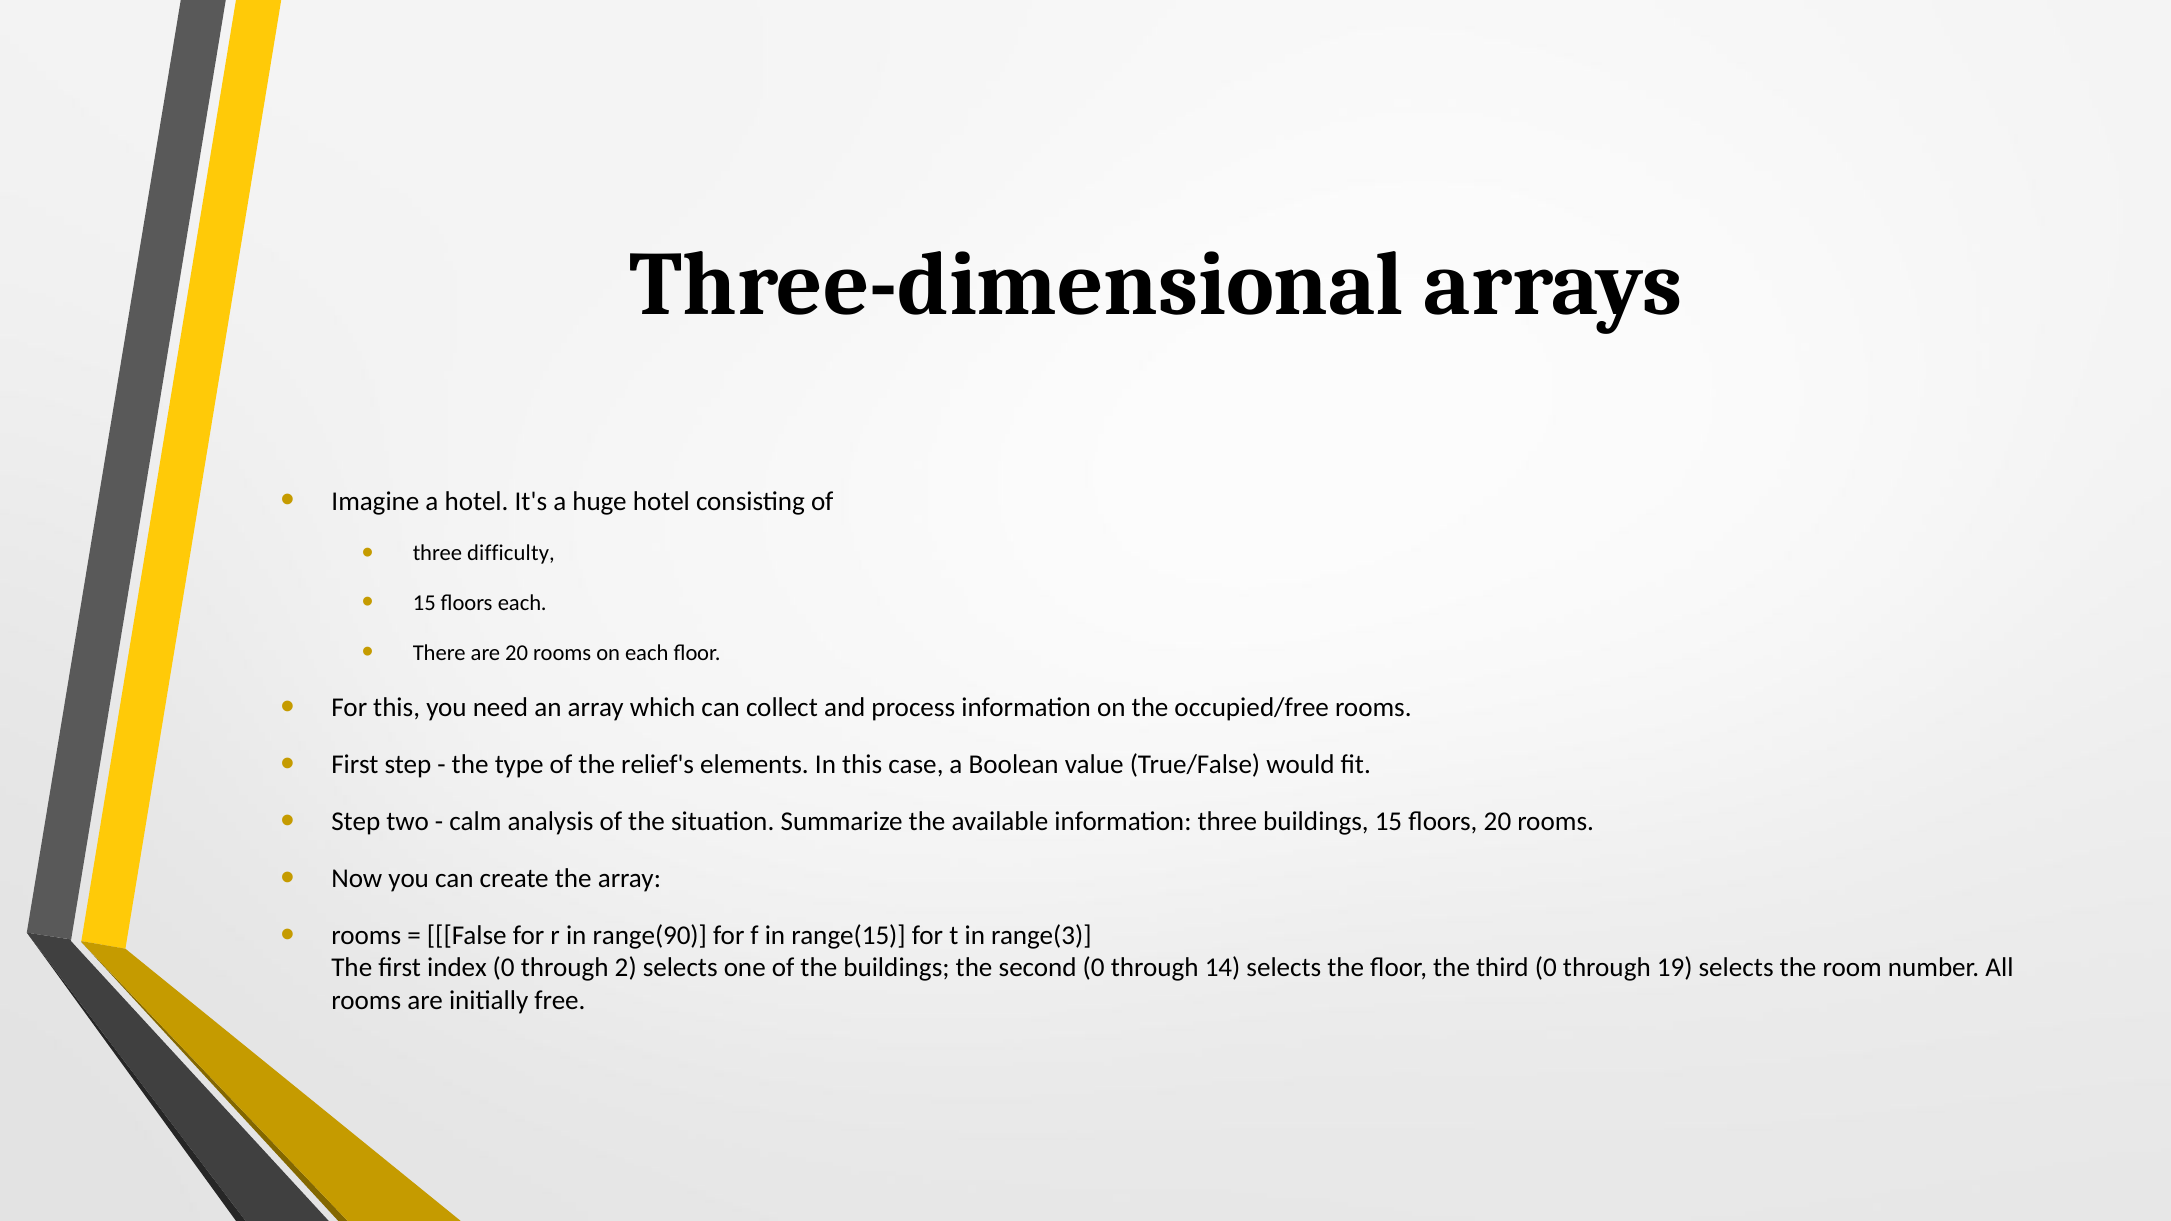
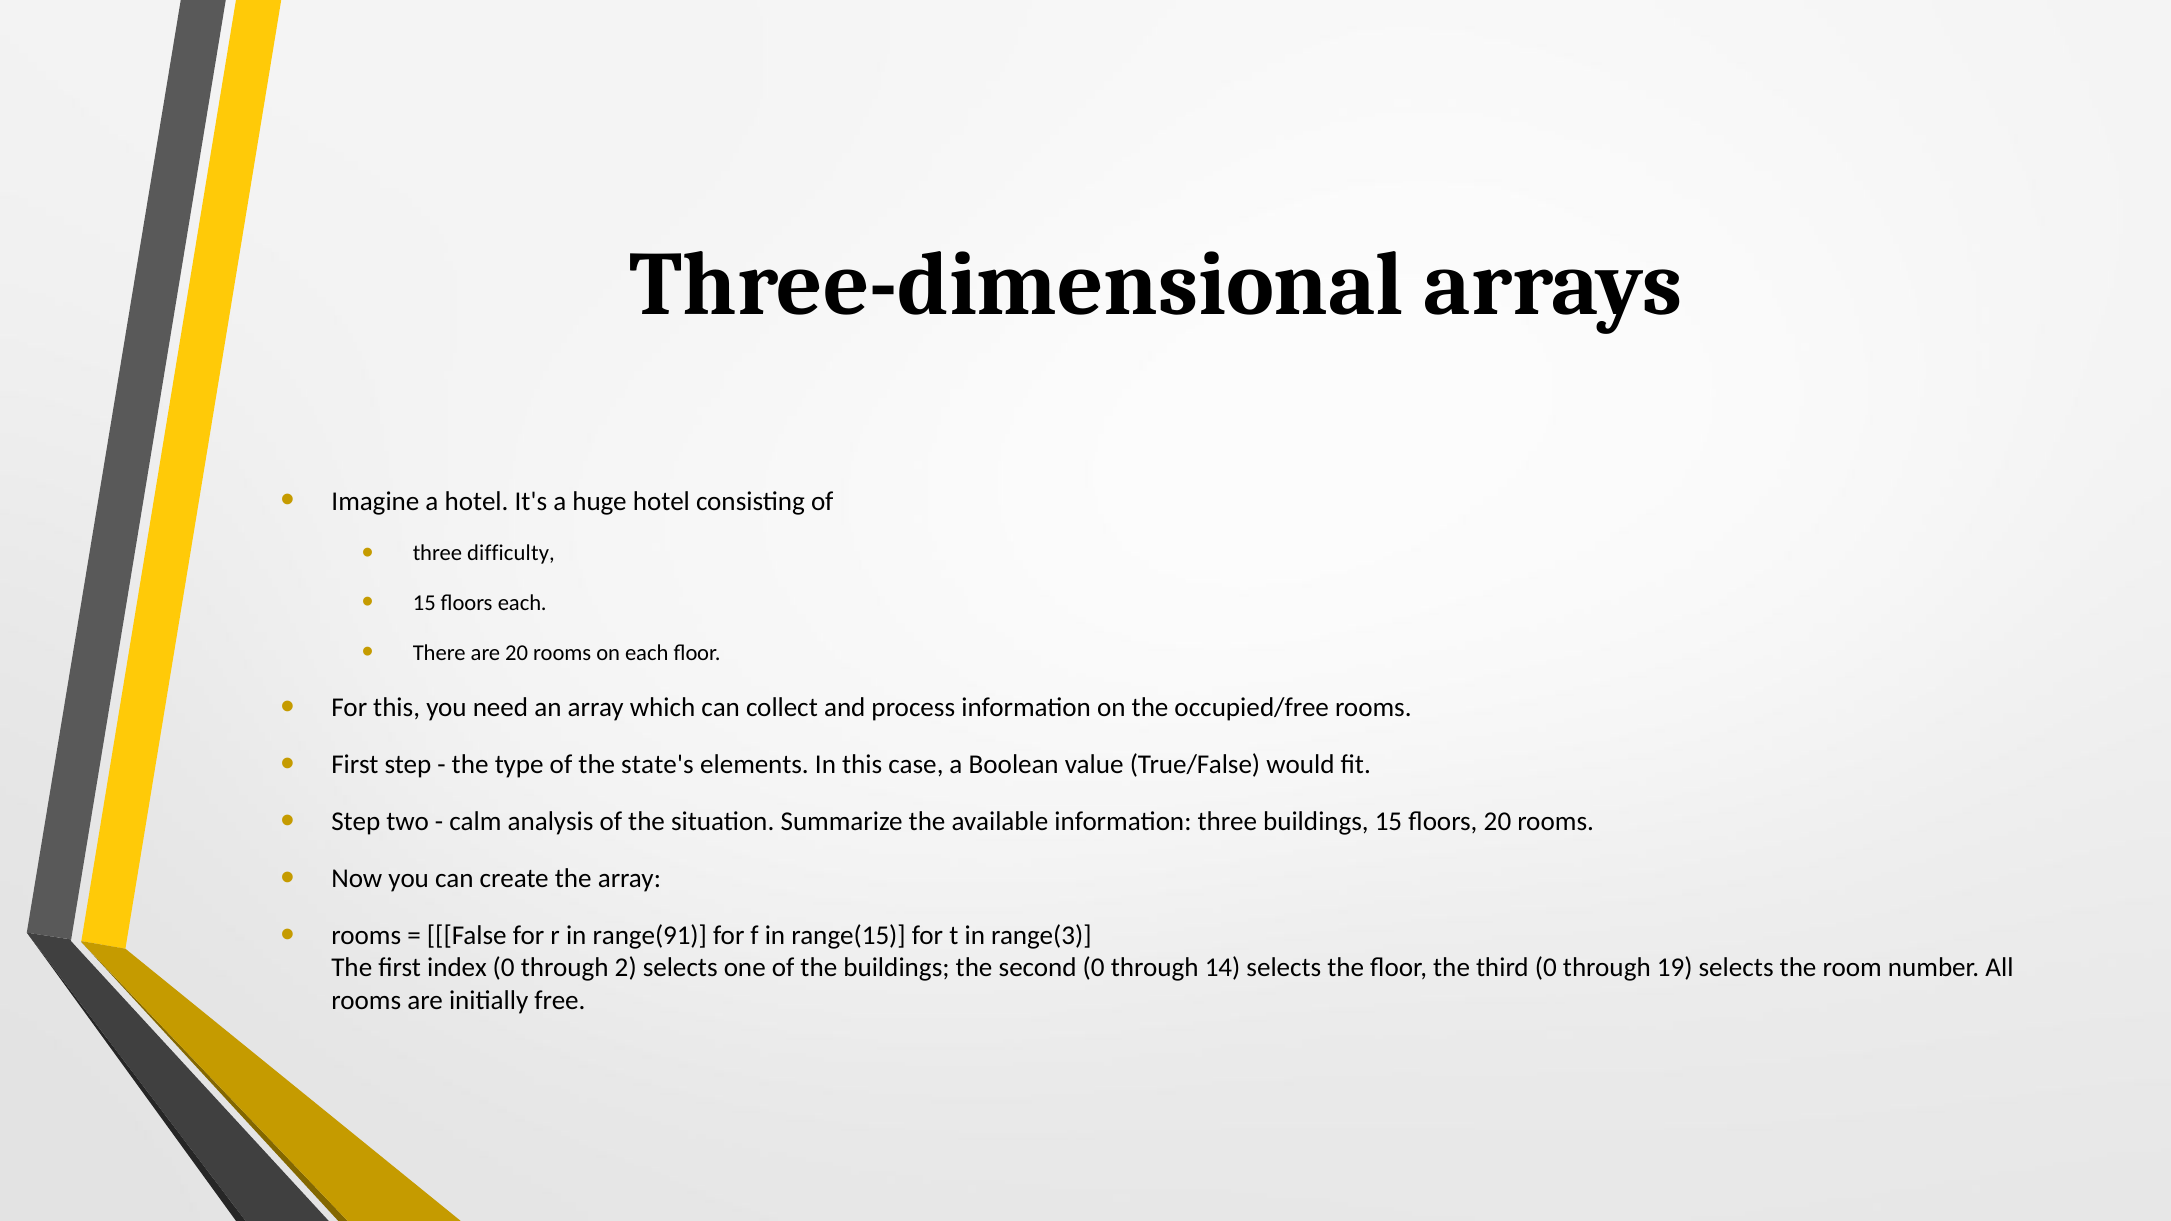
relief's: relief's -> state's (657, 765)
range(90: range(90 -> range(91 (650, 935)
